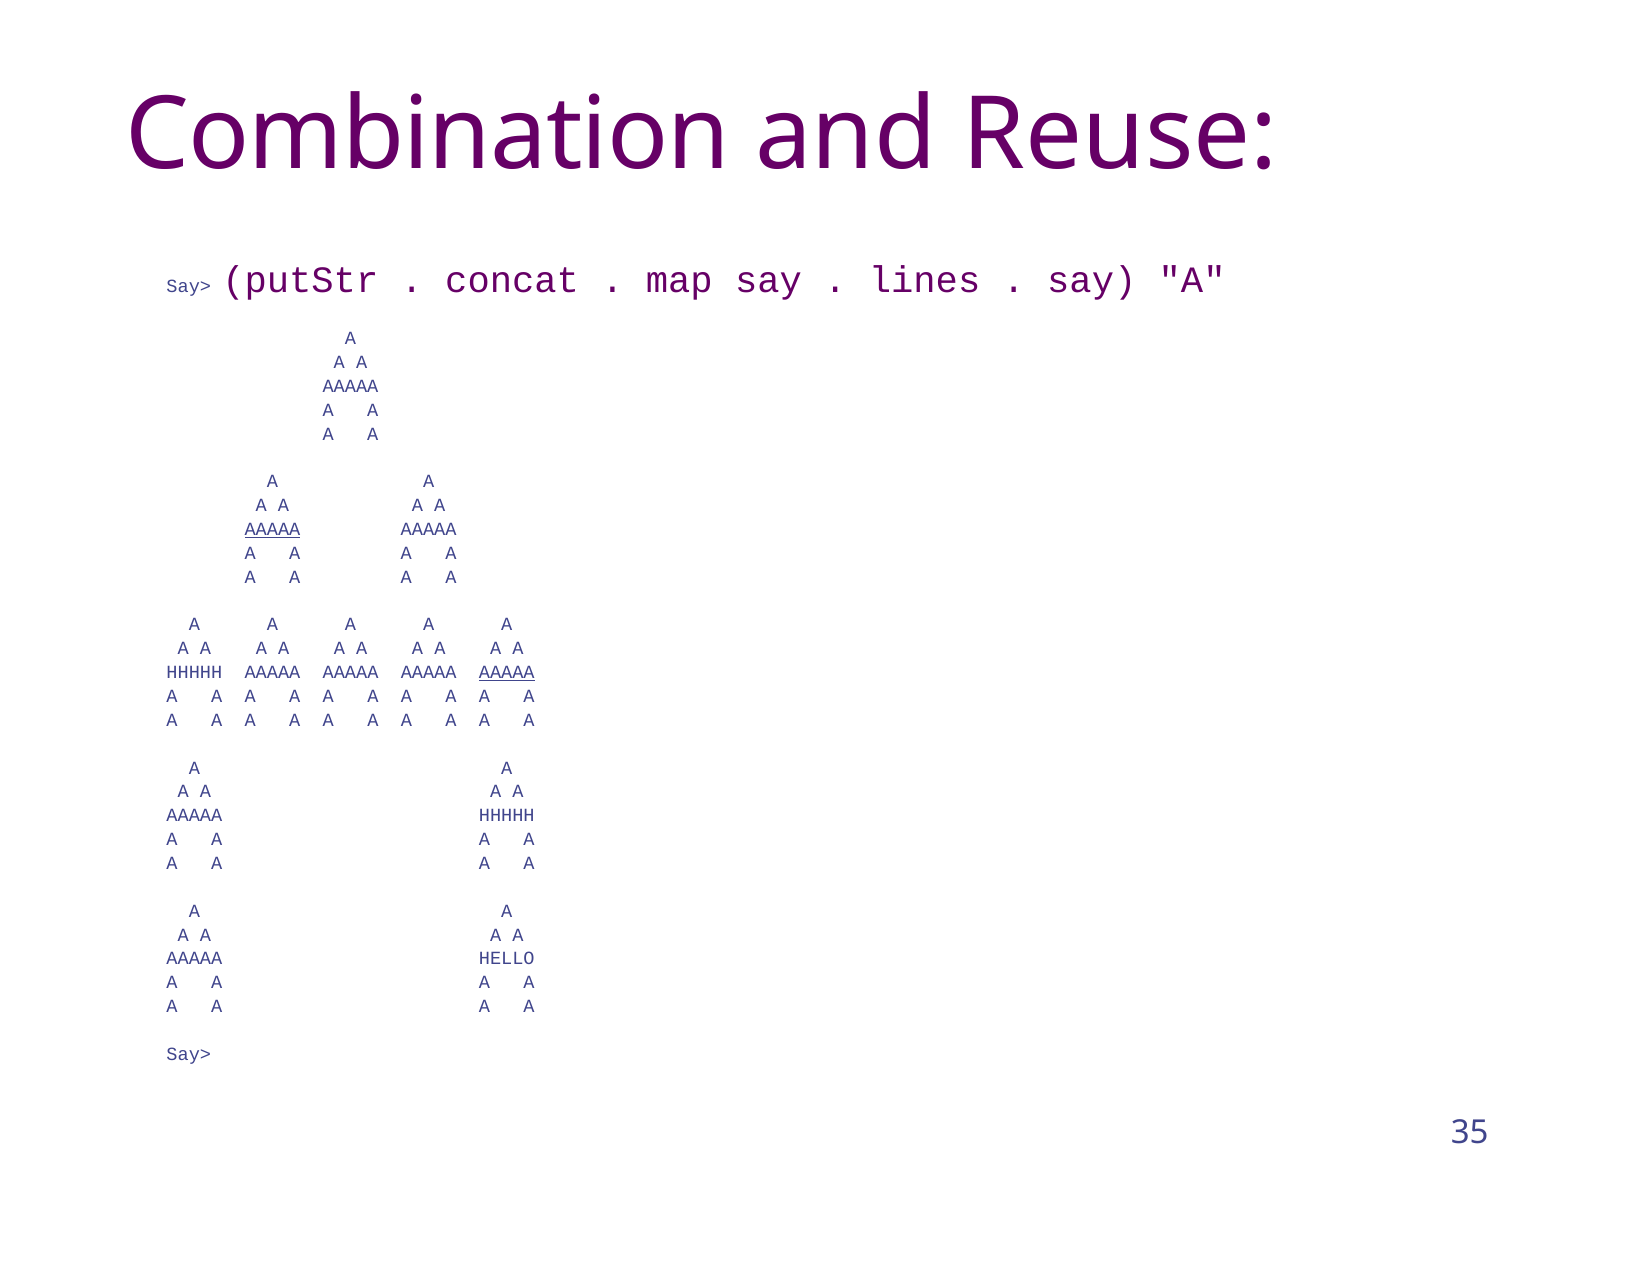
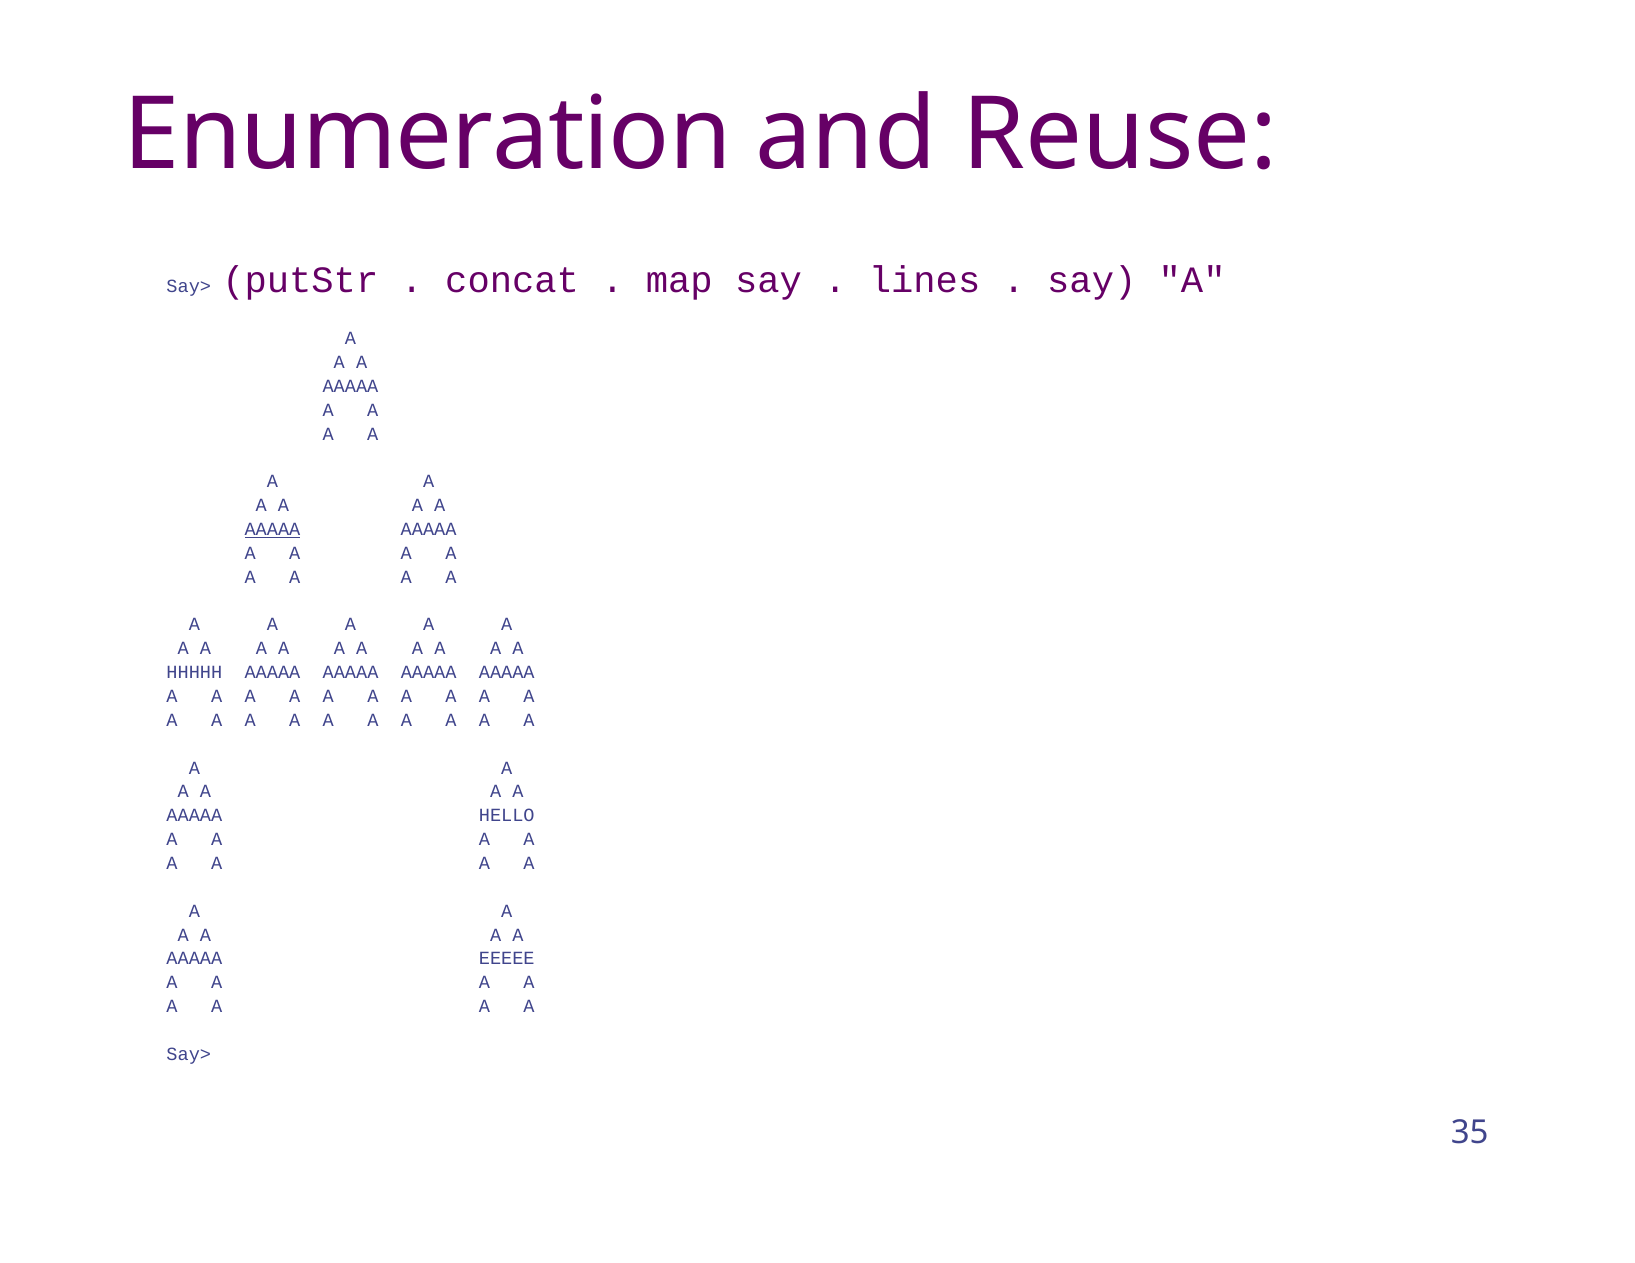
Combination: Combination -> Enumeration (428, 135)
AAAAA underline: present -> none (507, 673)
AAAAA HHHHH: HHHHH -> HELLO (507, 816)
HELLO: HELLO -> EEEEE (507, 959)
